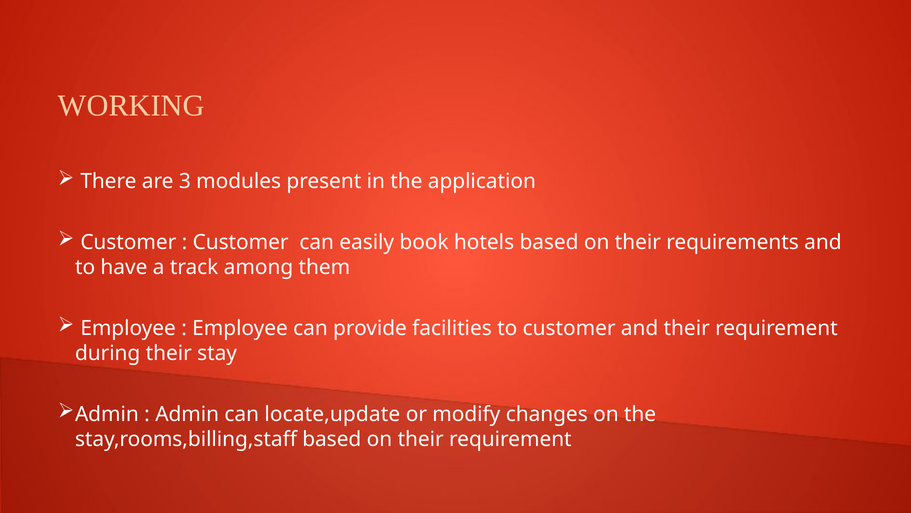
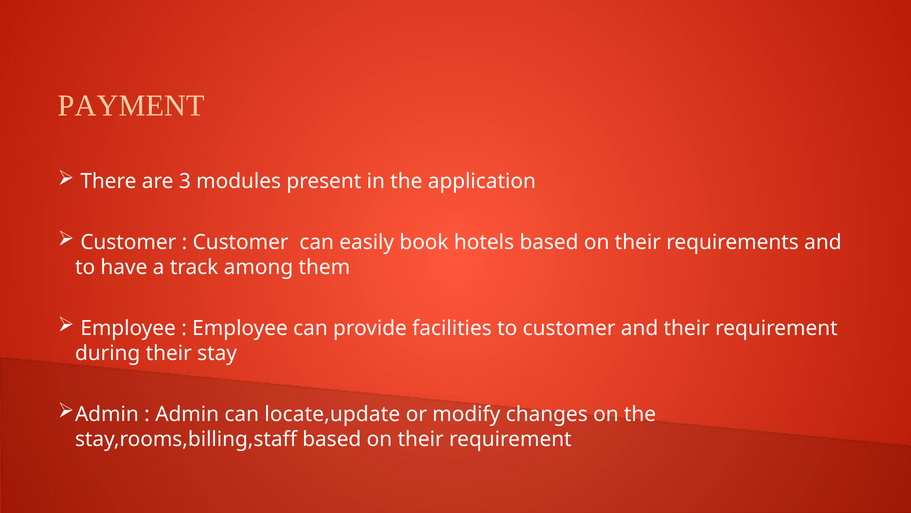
WORKING: WORKING -> PAYMENT (131, 105)
